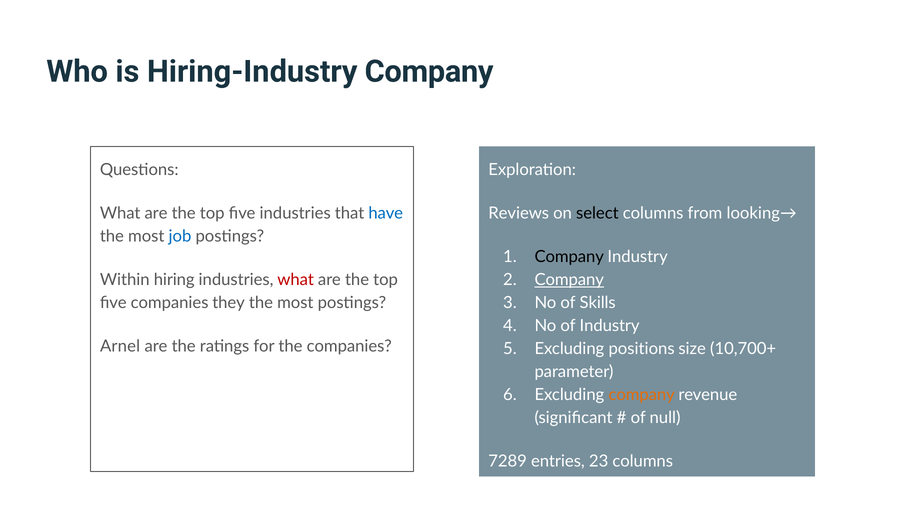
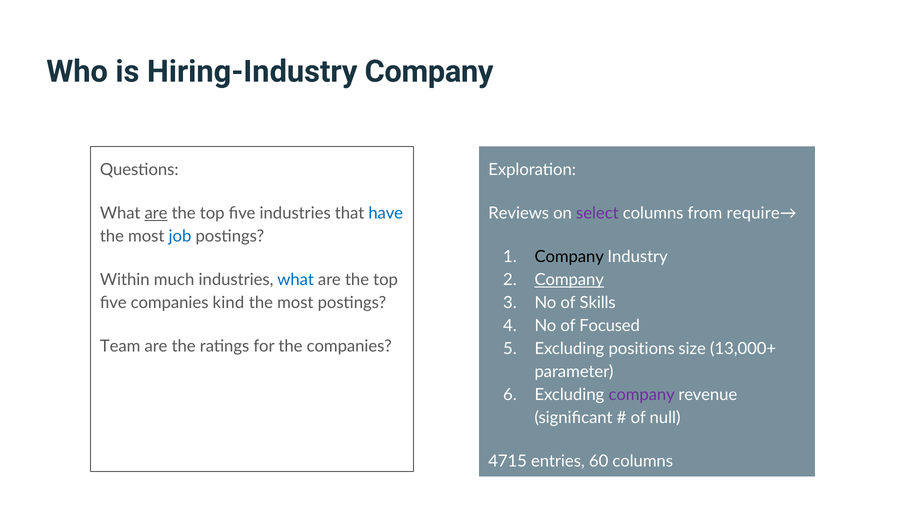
are underline: none -> present (156, 213)
select colour: black -> purple (597, 213)
looking→: looking→ -> require→ (762, 213)
hiring: hiring -> much (174, 280)
what colour: red -> blue (296, 280)
they: they -> kind (228, 303)
of Industry: Industry -> Focused (610, 326)
Arnel: Arnel -> Team (120, 346)
10,700+: 10,700+ -> 13,000+ (743, 349)
company colour: orange -> purple (642, 395)
7289: 7289 -> 4715 (508, 461)
23: 23 -> 60 (599, 461)
